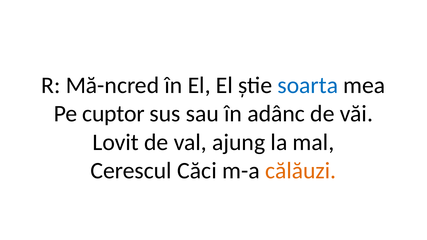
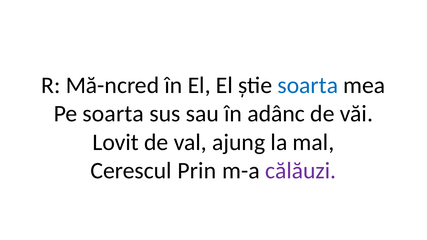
Pe cuptor: cuptor -> soarta (113, 114)
Căci: Căci -> Prin (197, 171)
călăuzi colour: orange -> purple (301, 171)
